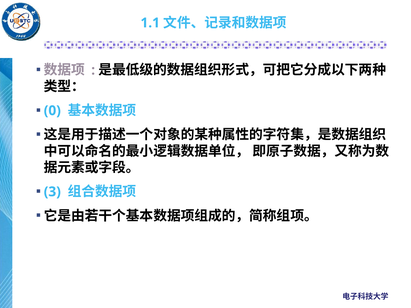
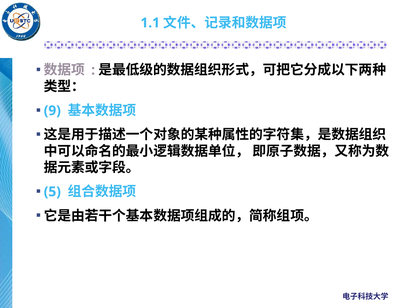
0: 0 -> 9 (52, 111)
3: 3 -> 5 (52, 192)
